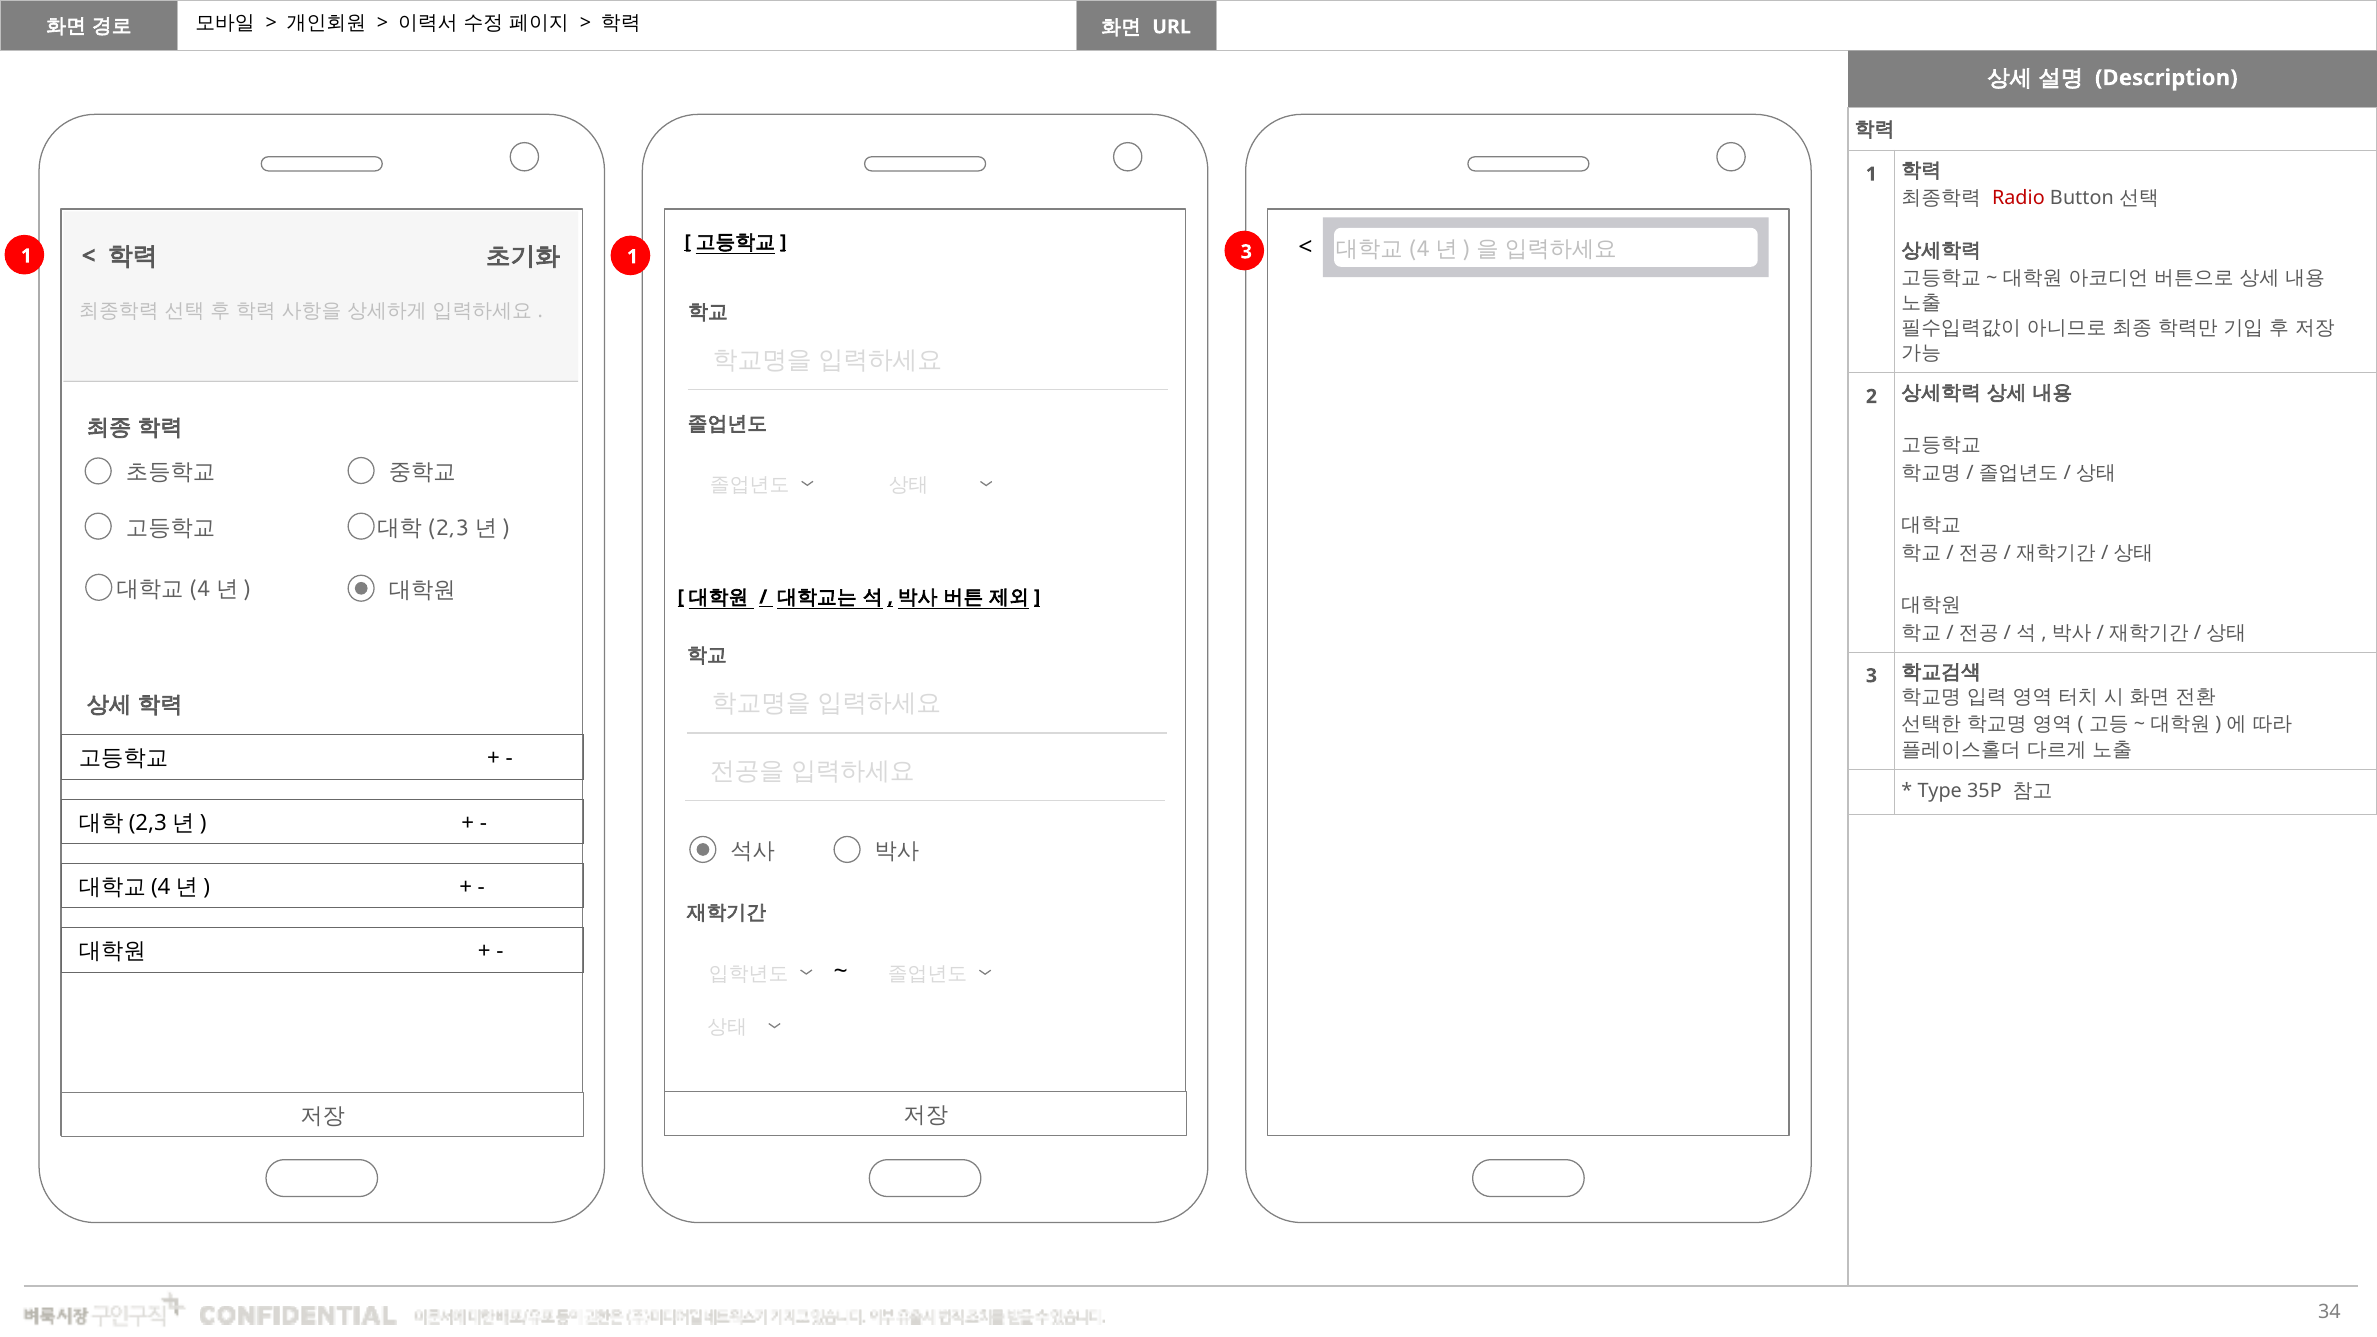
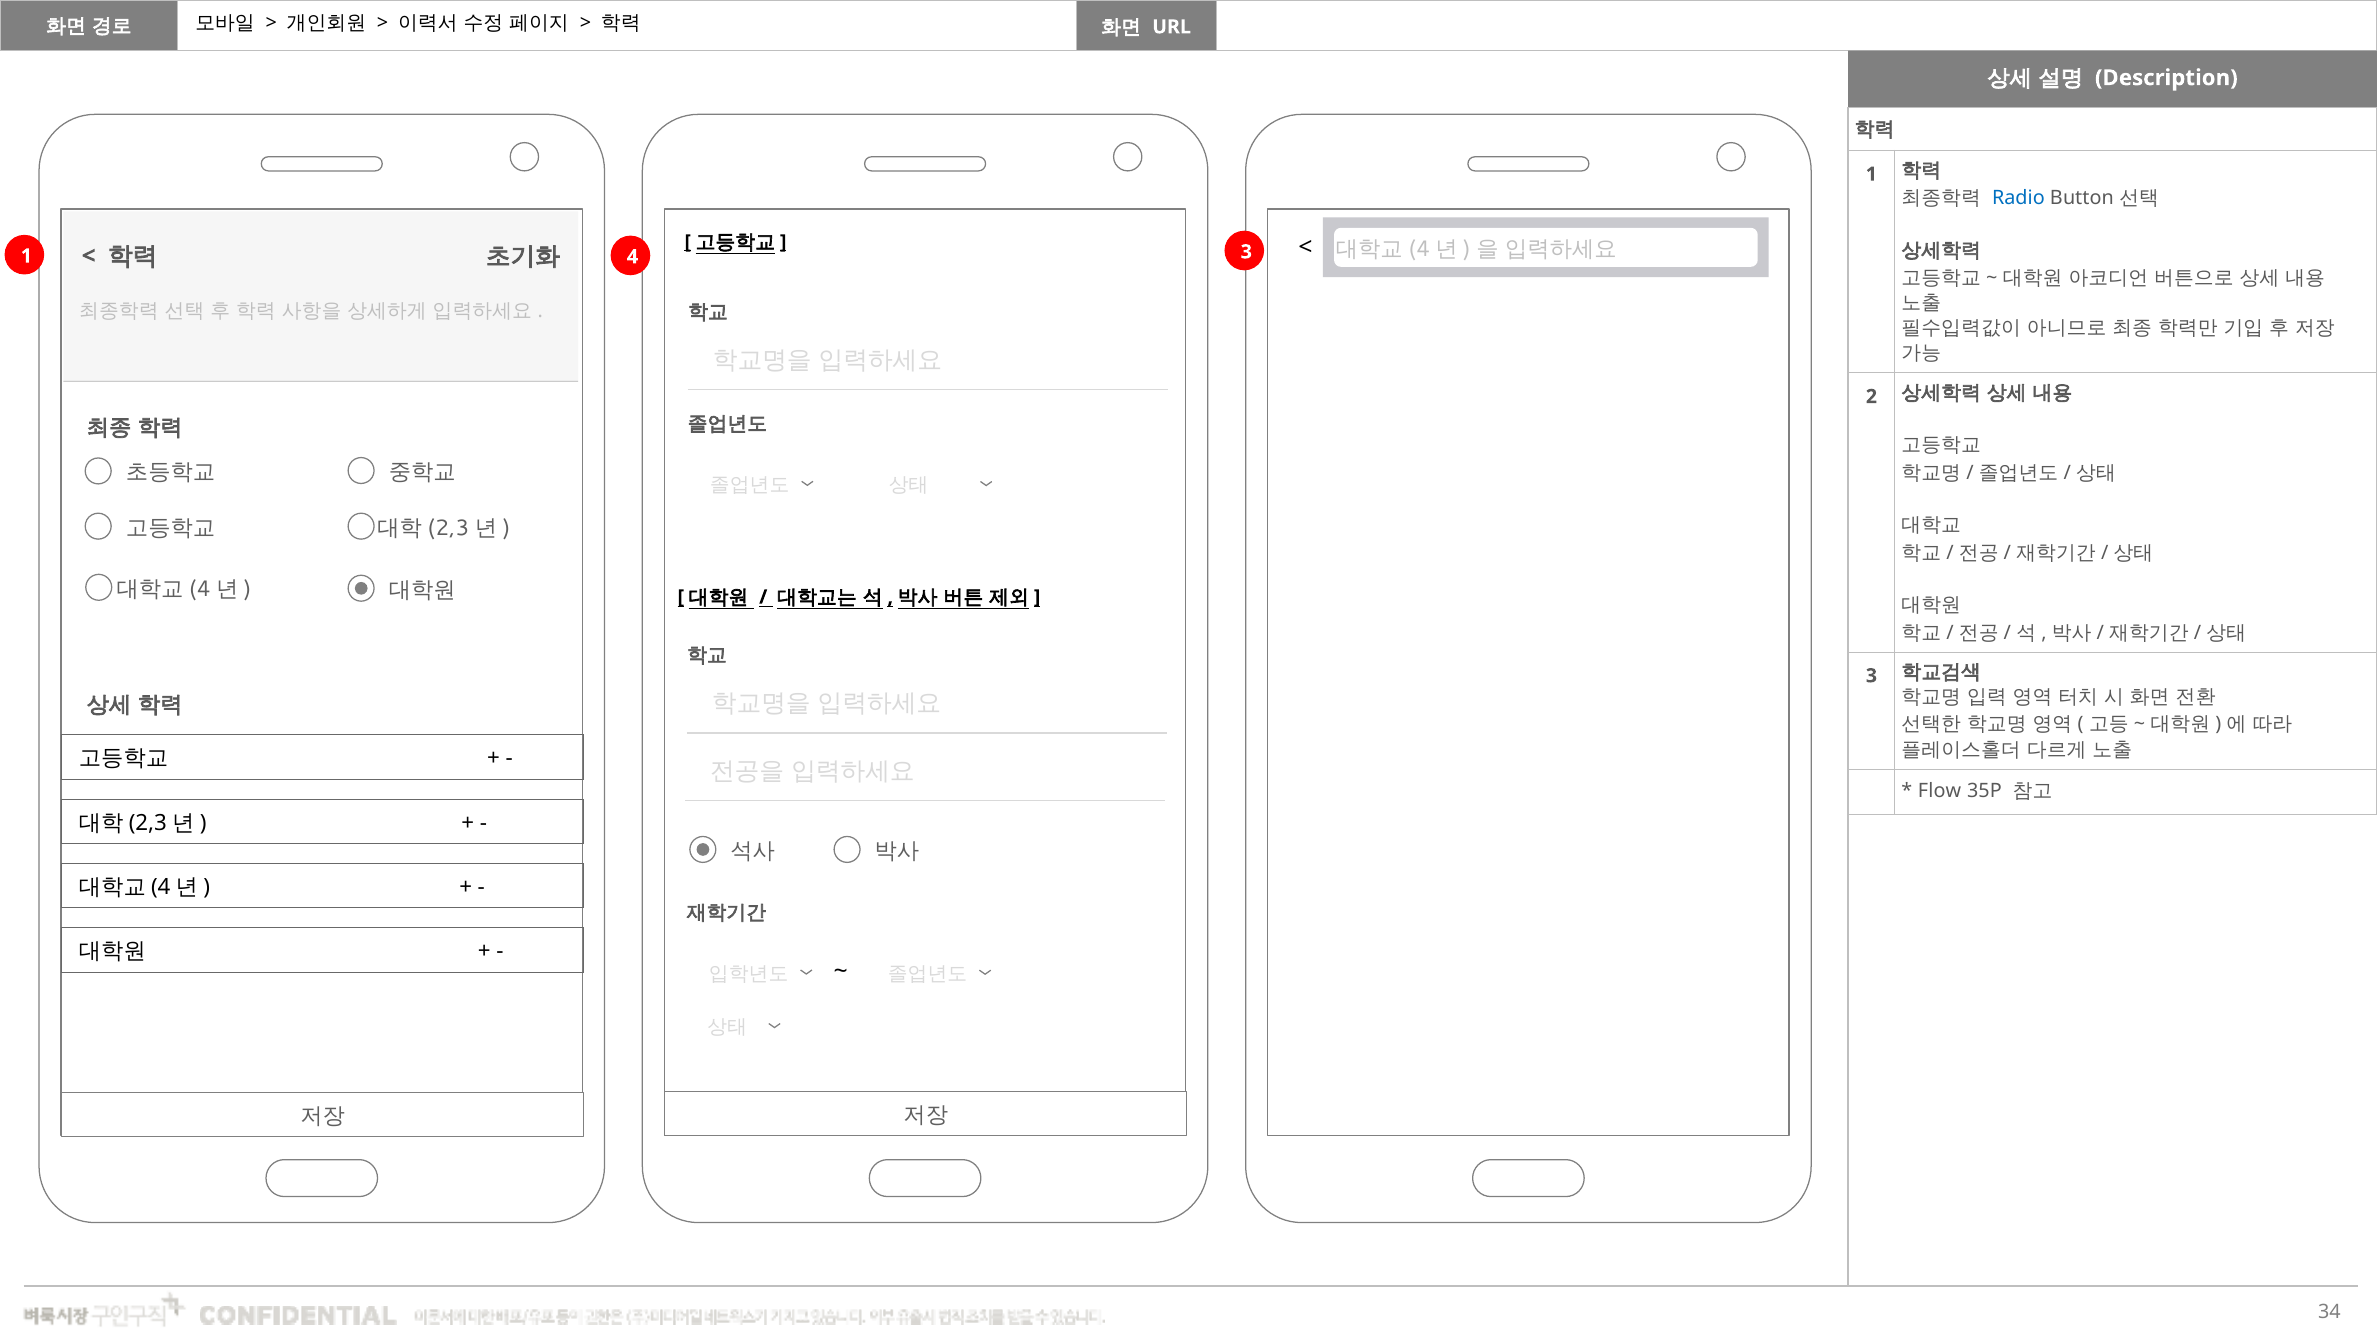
Radio colour: red -> blue (2018, 197)
1 1: 1 -> 4 (632, 257)
Type: Type -> Flow (1940, 791)
